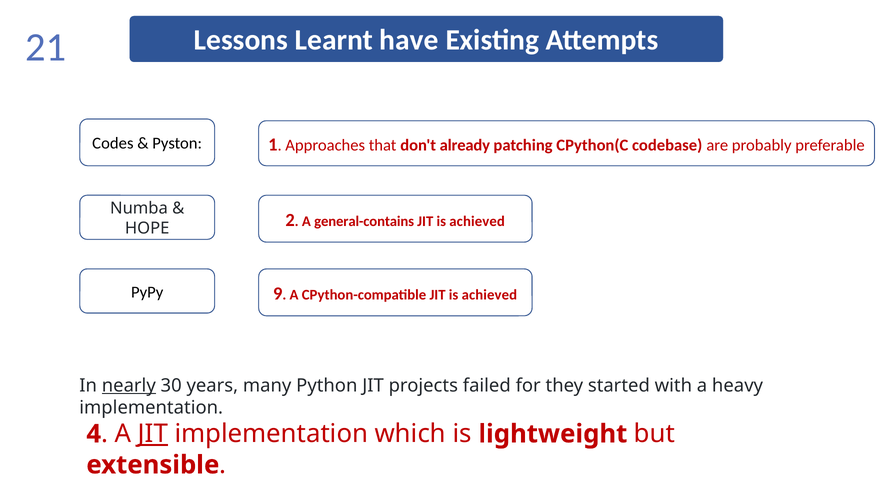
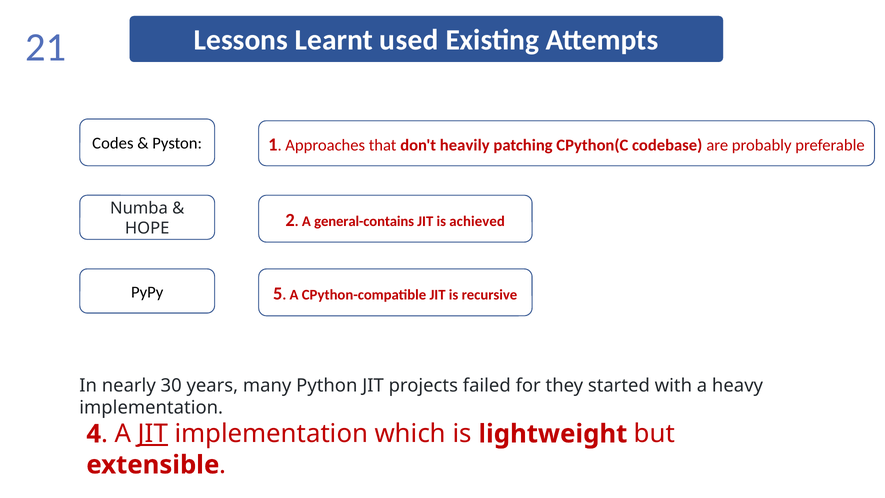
have: have -> used (409, 40)
already: already -> heavily (465, 145)
9: 9 -> 5 (278, 294)
CPython-compatible JIT is achieved: achieved -> recursive (489, 295)
nearly underline: present -> none (129, 385)
